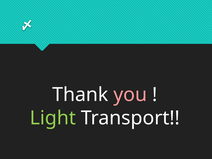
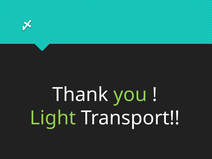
you colour: pink -> light green (130, 95)
